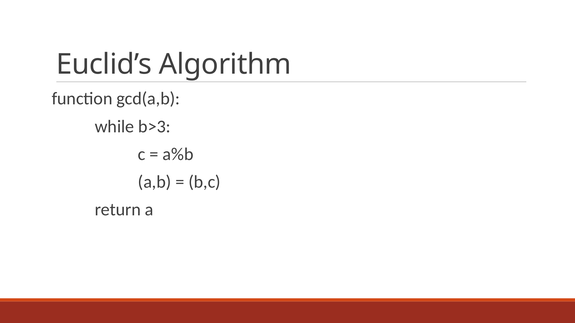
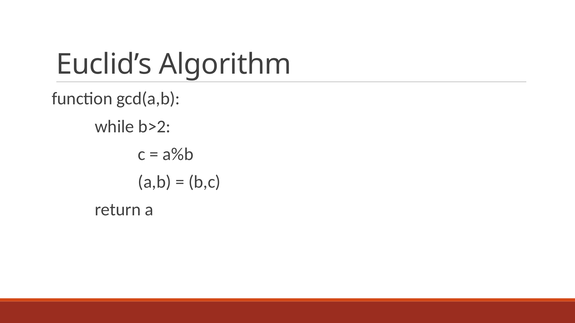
b>3: b>3 -> b>2 (154, 127)
